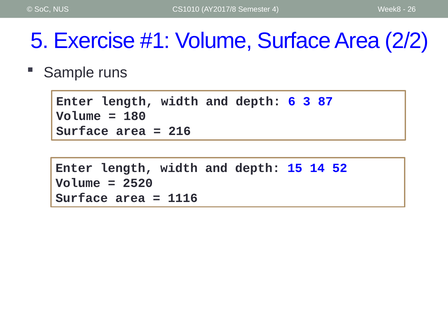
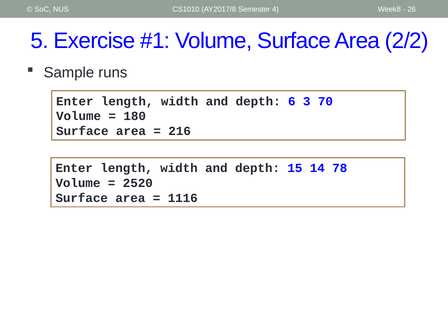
87: 87 -> 70 (325, 101)
52: 52 -> 78 (340, 168)
